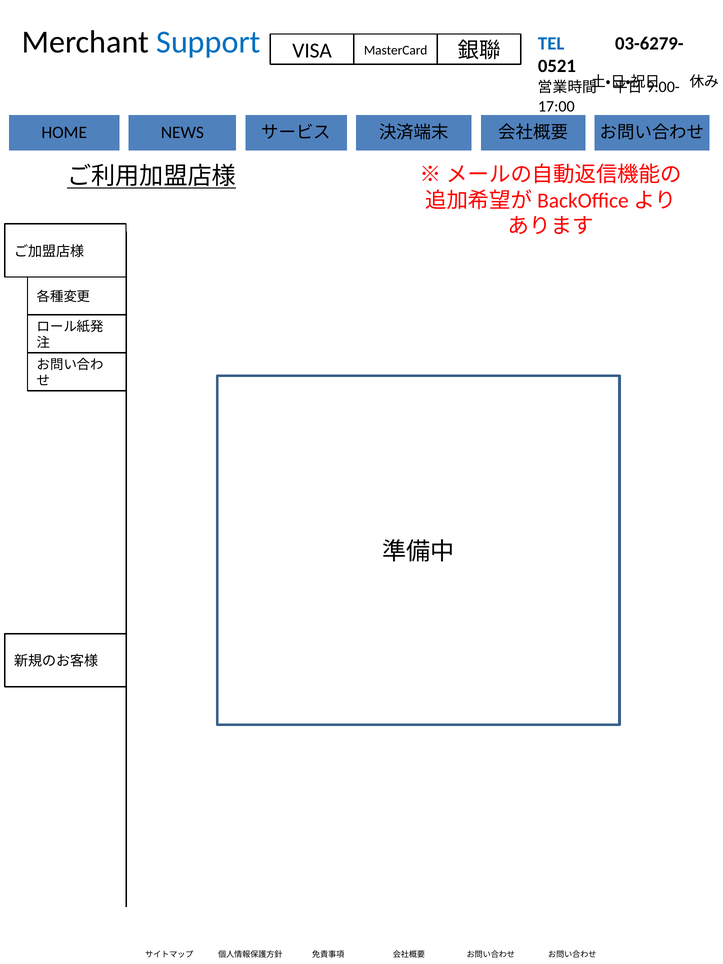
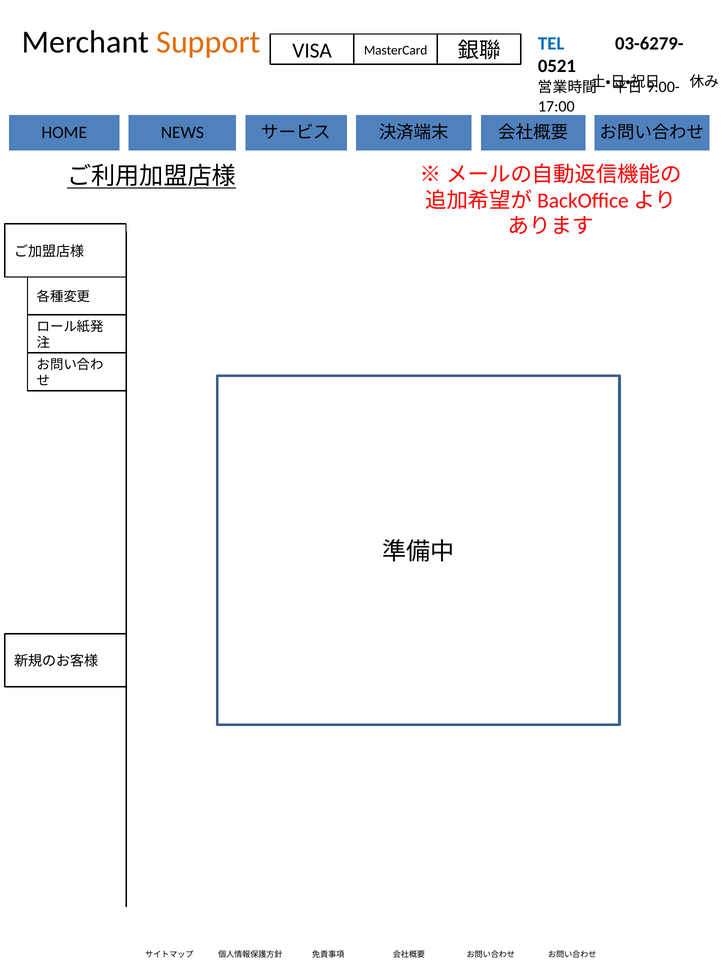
Support colour: blue -> orange (208, 42)
